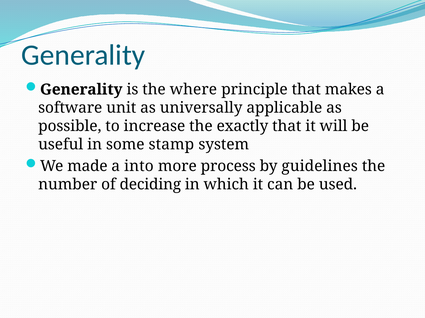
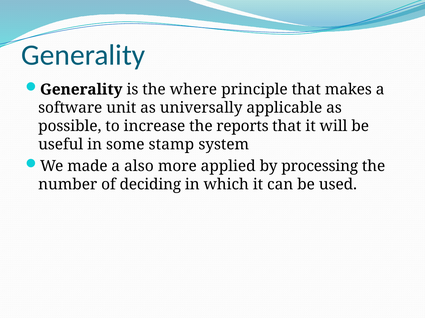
exactly: exactly -> reports (242, 127)
into: into -> also (139, 166)
process: process -> applied (228, 166)
guidelines: guidelines -> processing (320, 166)
